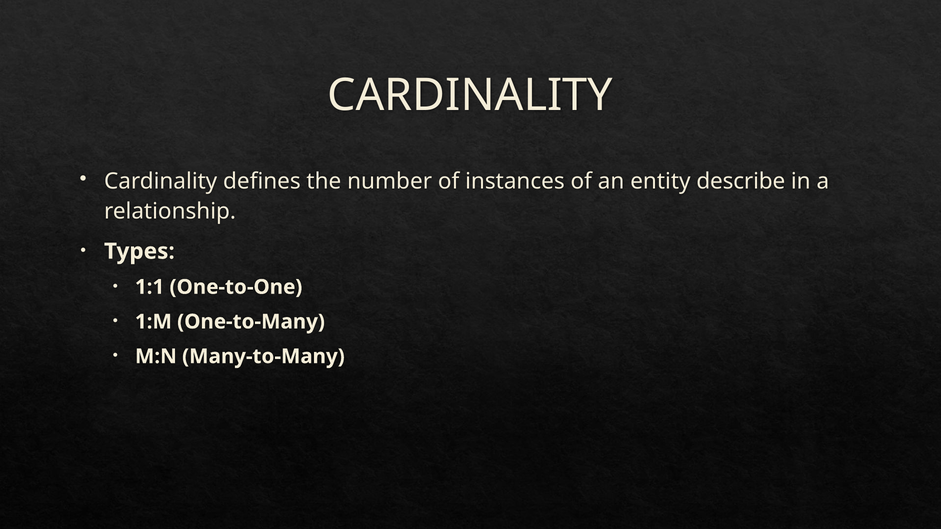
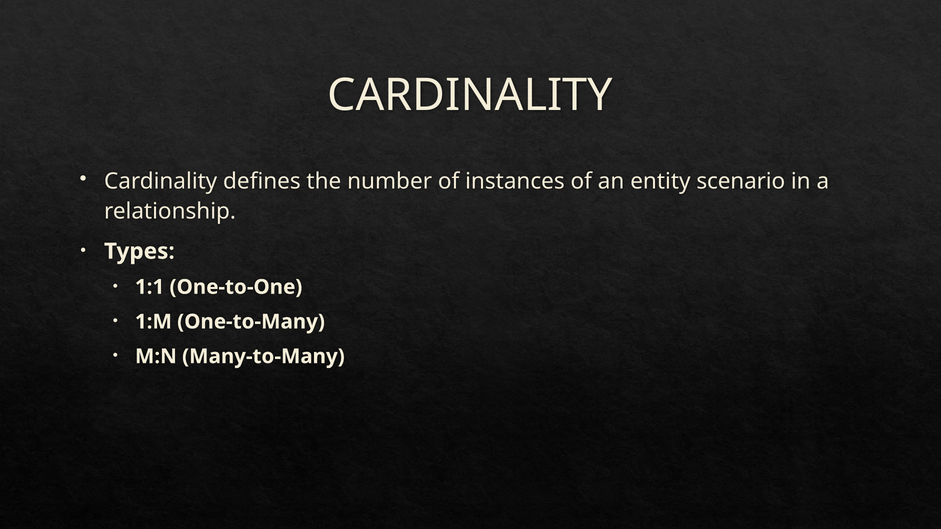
describe: describe -> scenario (741, 182)
